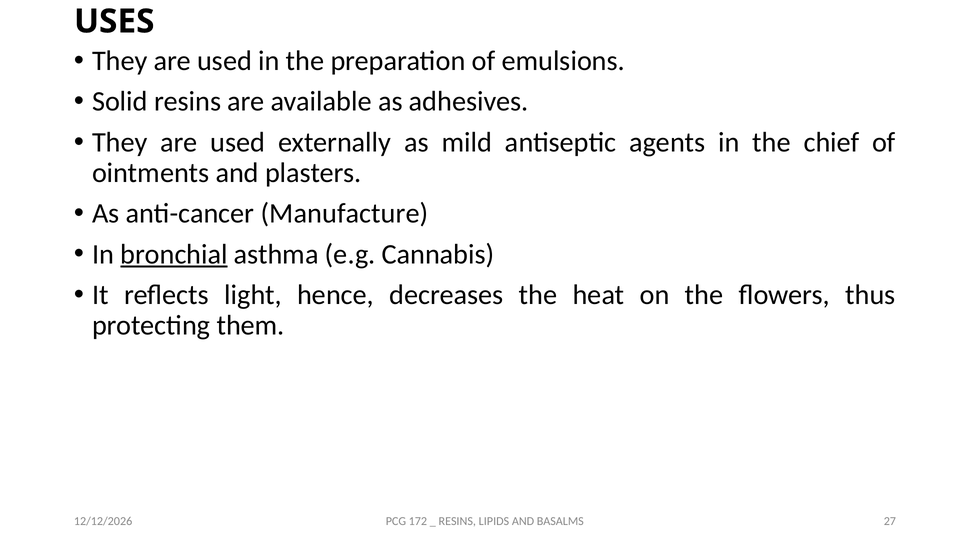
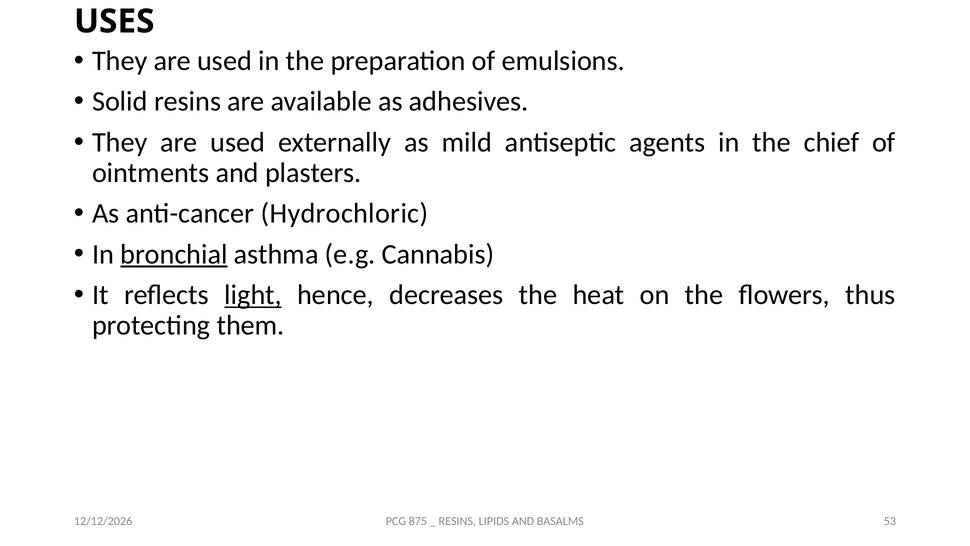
Manufacture: Manufacture -> Hydrochloric (344, 213)
light underline: none -> present (253, 295)
172: 172 -> 875 (418, 521)
27: 27 -> 53 (890, 521)
